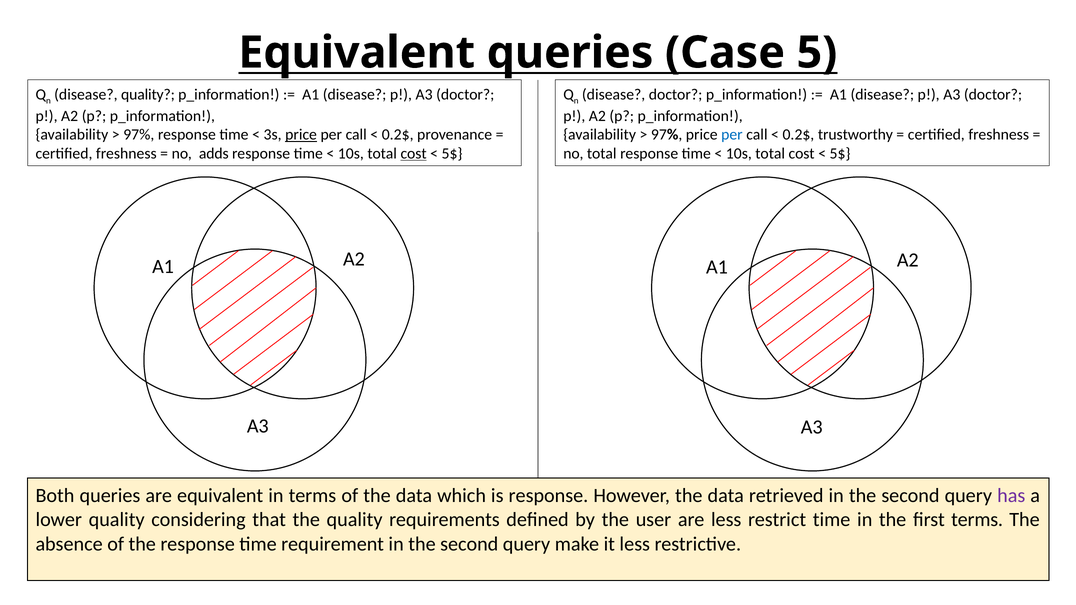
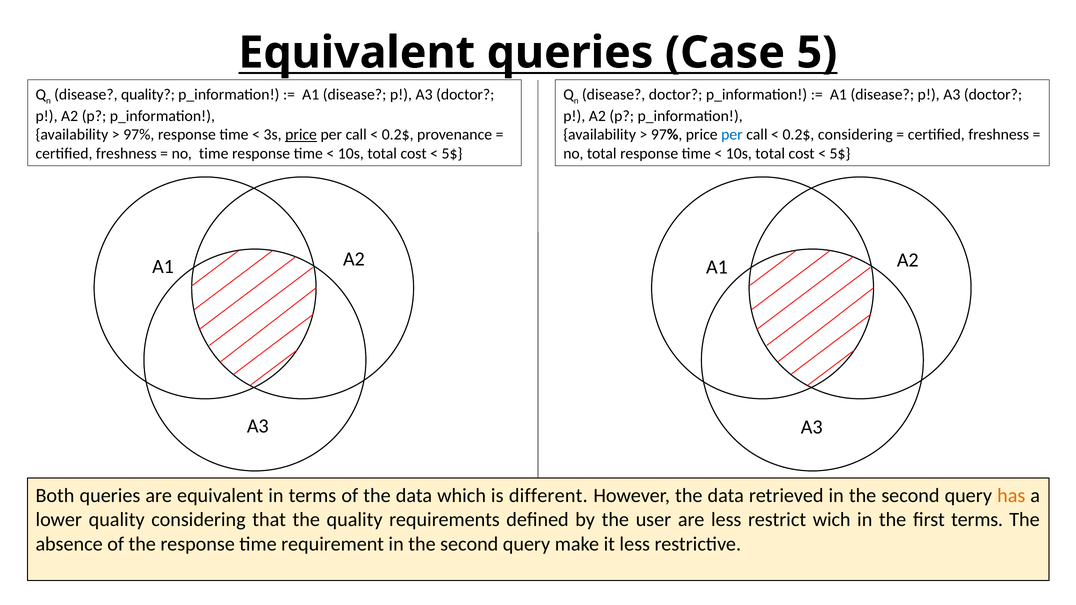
0.2$ trustworthy: trustworthy -> considering (855, 135)
no adds: adds -> time (214, 154)
cost underline: present -> none (414, 154)
is response: response -> different (548, 496)
has colour: purple -> orange (1011, 496)
restrict time: time -> wich (832, 520)
